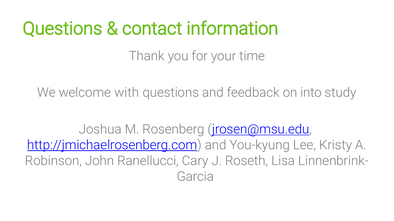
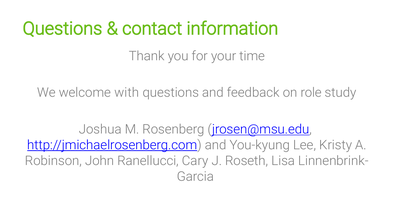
into: into -> role (311, 93)
